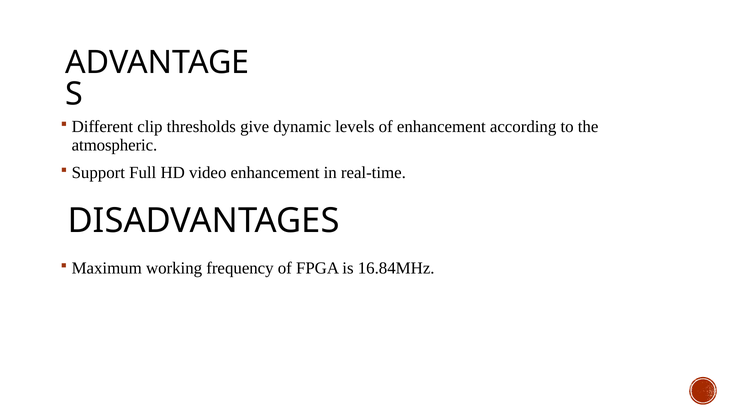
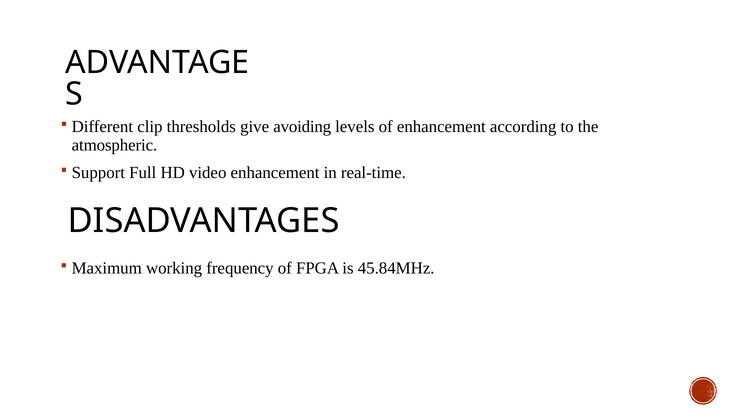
dynamic: dynamic -> avoiding (302, 127)
16.84MHz: 16.84MHz -> 45.84MHz (396, 268)
